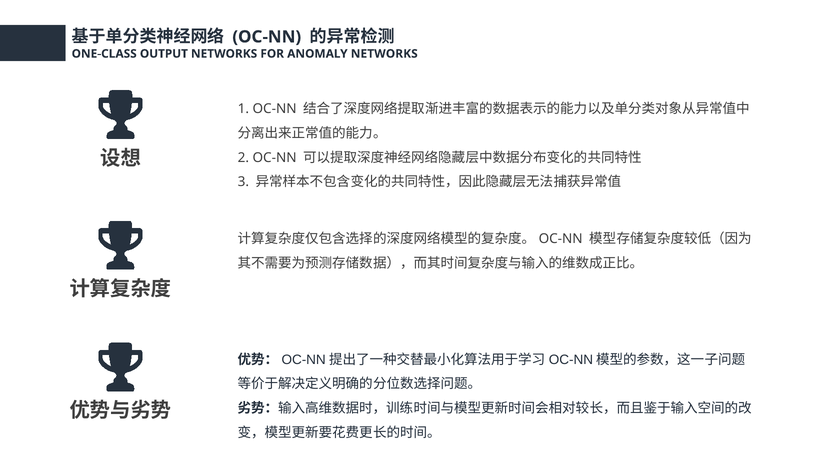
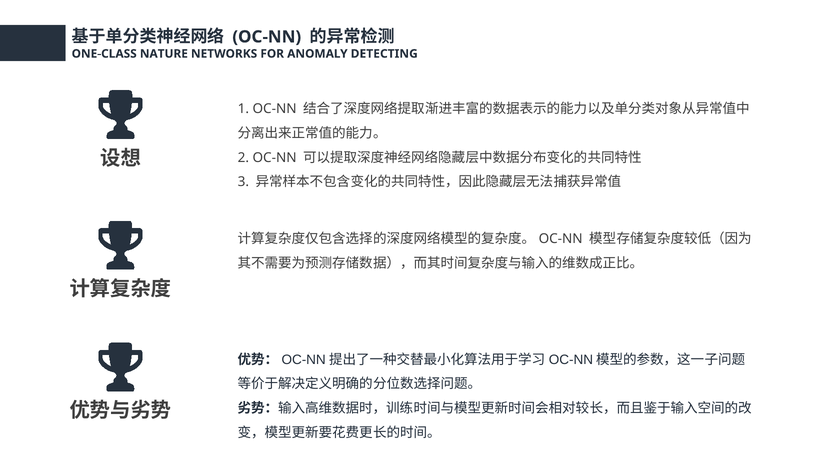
OUTPUT: OUTPUT -> NATURE (164, 54)
ANOMALY NETWORKS: NETWORKS -> DETECTING (384, 54)
